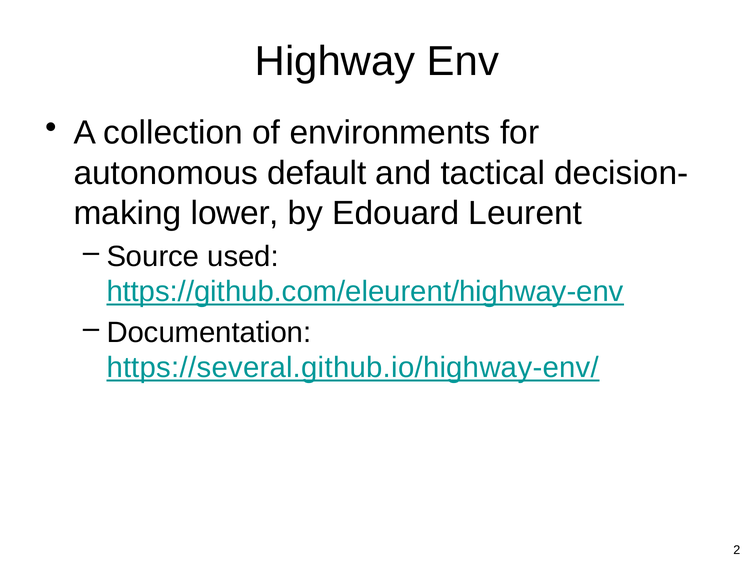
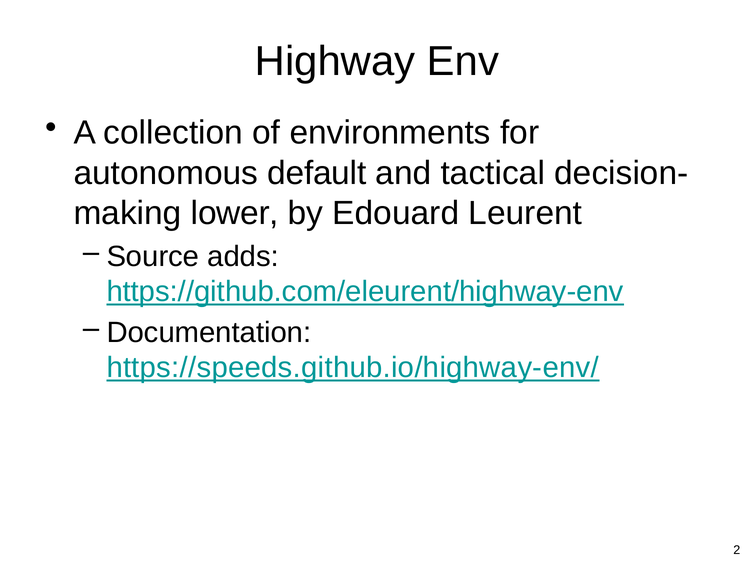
used: used -> adds (243, 257)
https://several.github.io/highway-env/: https://several.github.io/highway-env/ -> https://speeds.github.io/highway-env/ (353, 368)
